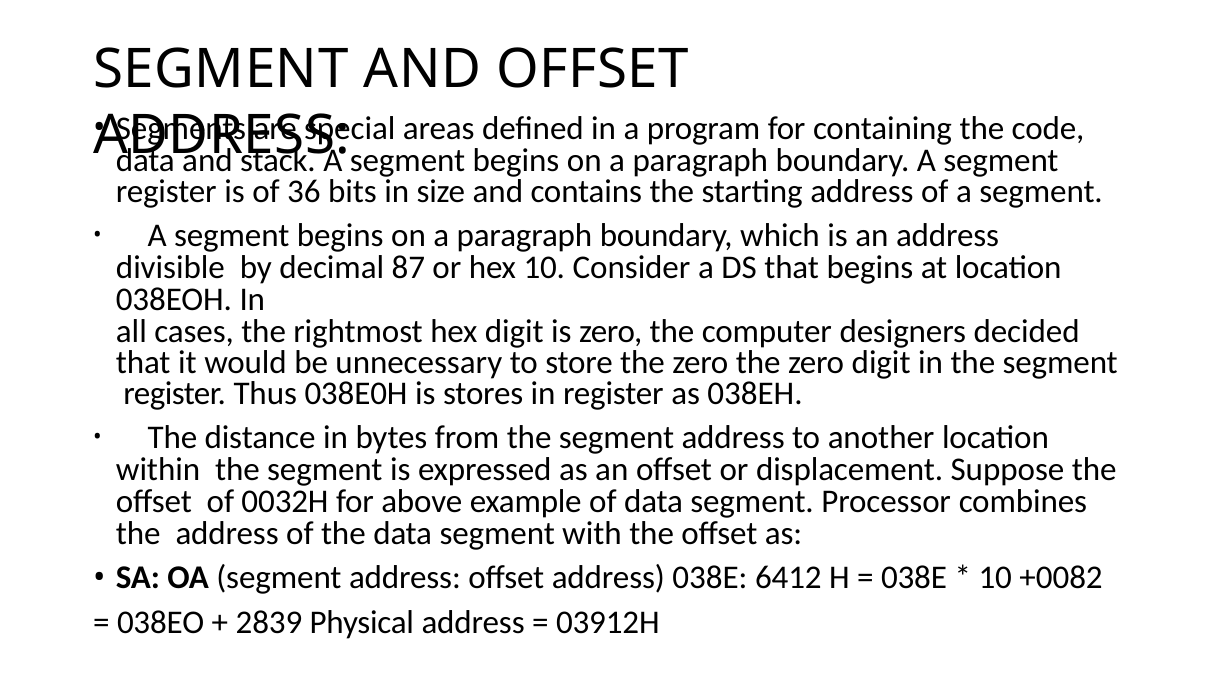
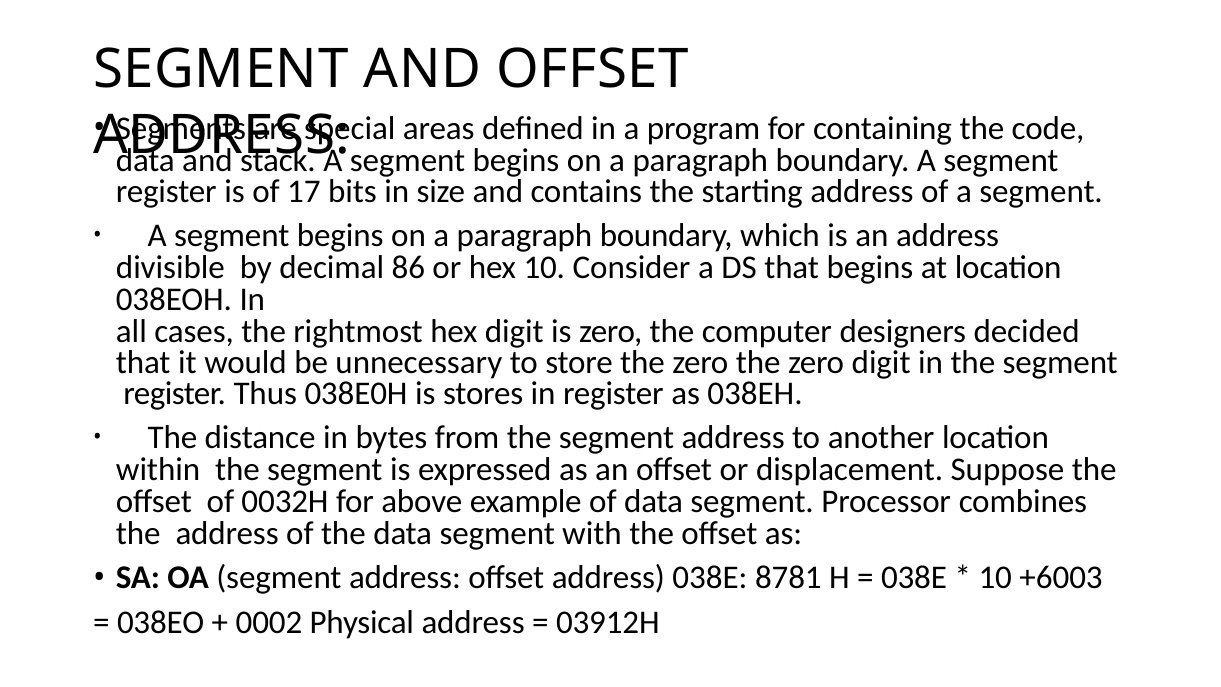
36: 36 -> 17 (304, 192)
87: 87 -> 86 (408, 268)
6412: 6412 -> 8781 (788, 578)
+0082: +0082 -> +6003 (1061, 578)
2839: 2839 -> 0002 (269, 622)
